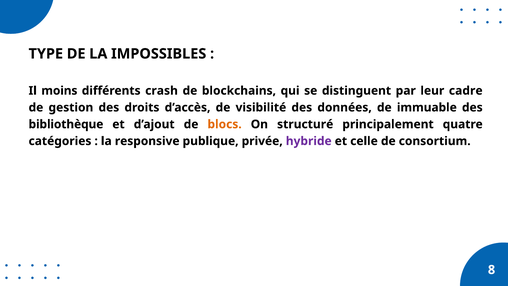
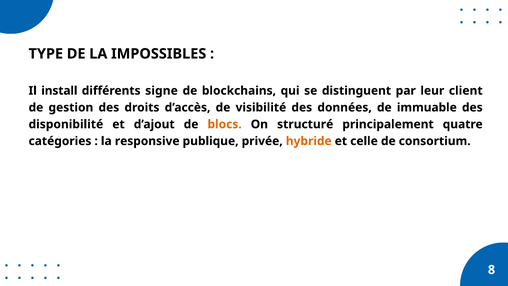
moins: moins -> install (59, 91)
crash: crash -> signe (161, 91)
cadre: cadre -> client (466, 91)
bibliothèque: bibliothèque -> disponibilité (66, 124)
hybride colour: purple -> orange (309, 141)
